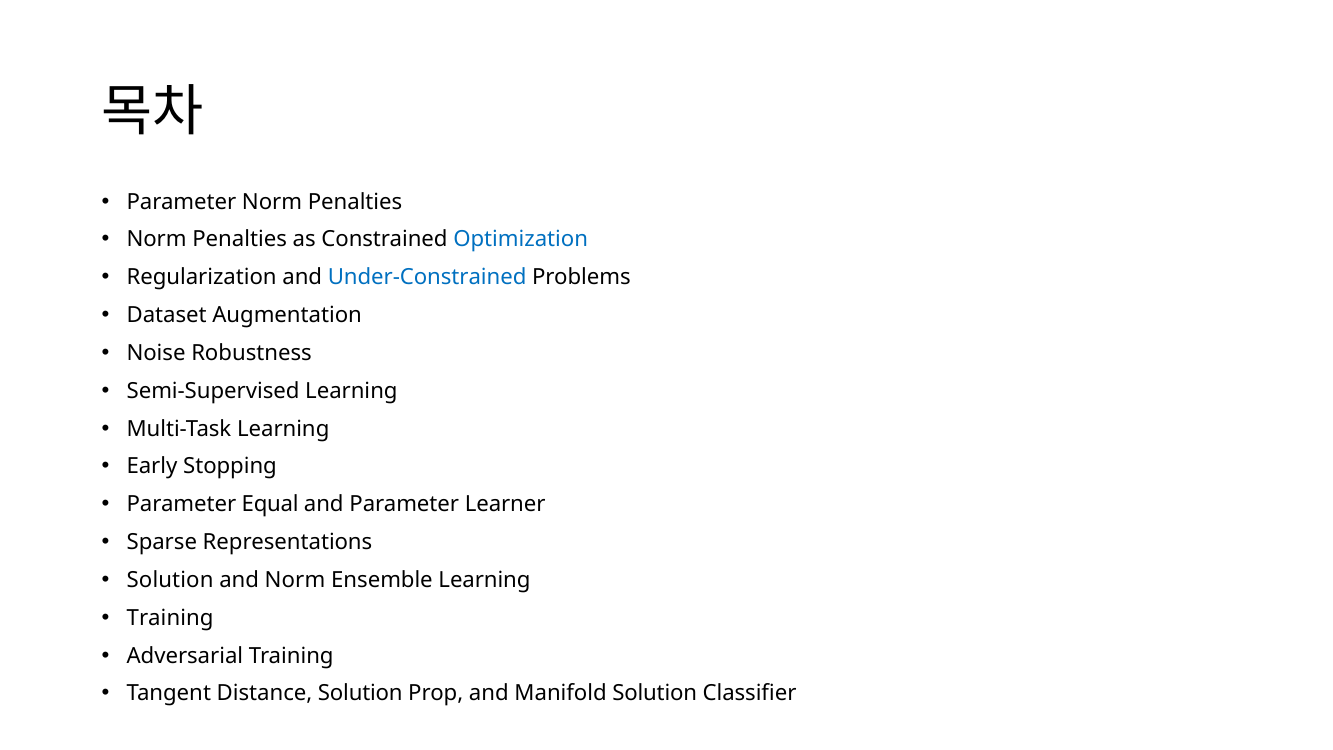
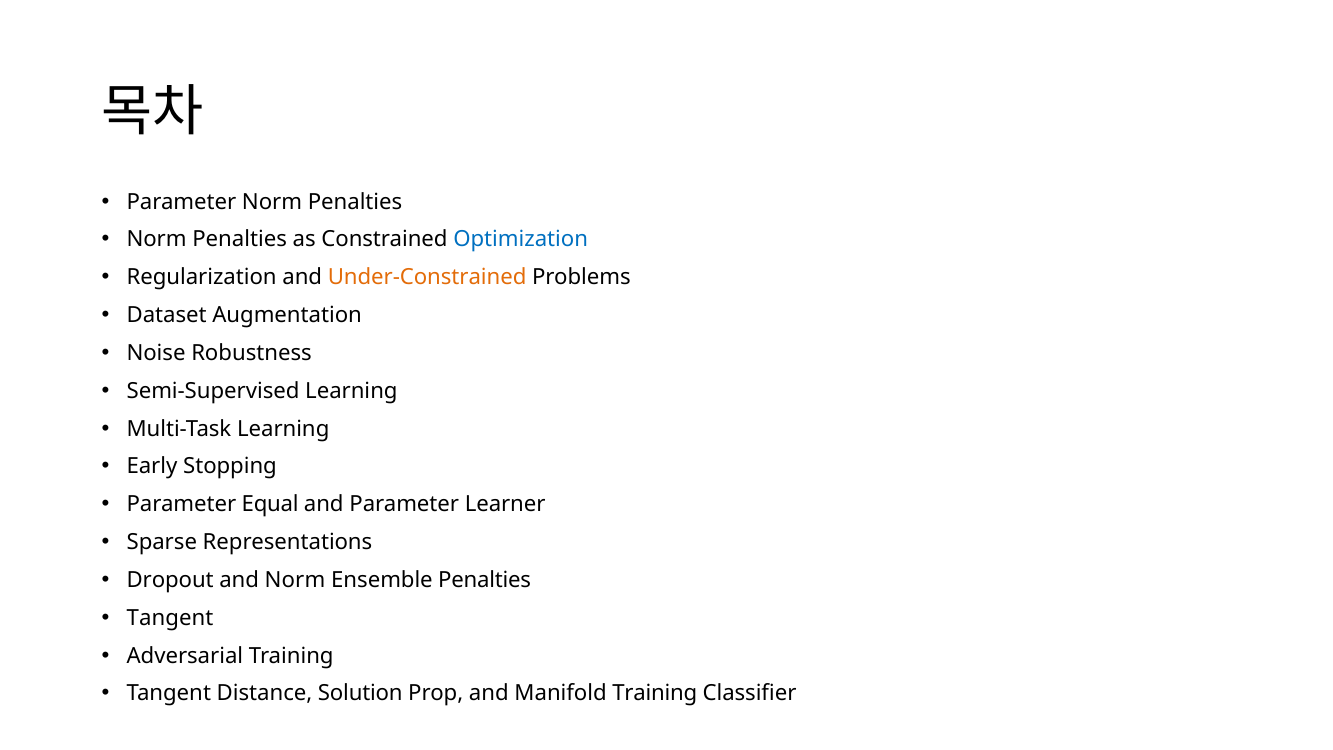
Under-Constrained colour: blue -> orange (427, 277)
Solution: Solution -> Dropout (170, 580)
Ensemble Learning: Learning -> Penalties (485, 580)
Training: Training -> Tangent (170, 618)
Manifold Solution: Solution -> Training (655, 693)
